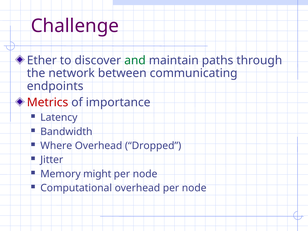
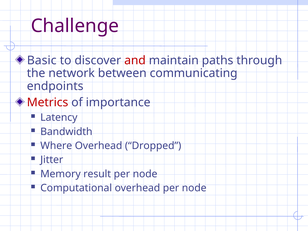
Ether: Ether -> Basic (42, 60)
and colour: green -> red (135, 60)
might: might -> result (97, 174)
